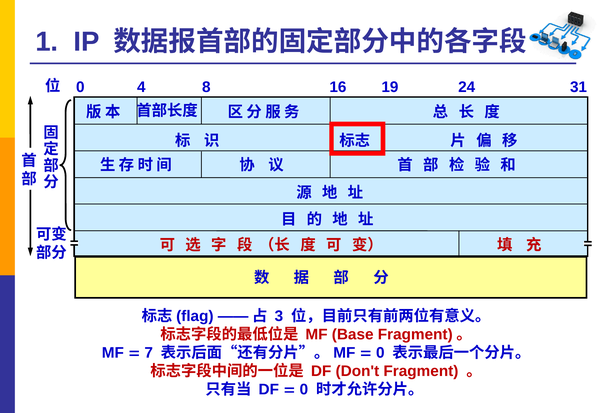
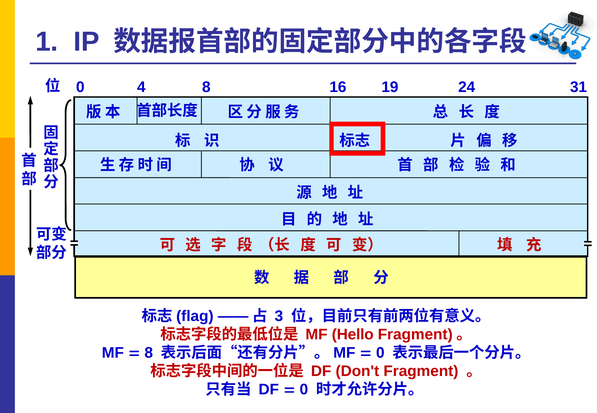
Base: Base -> Hello (353, 335)
7: 7 -> 8 (149, 353)
